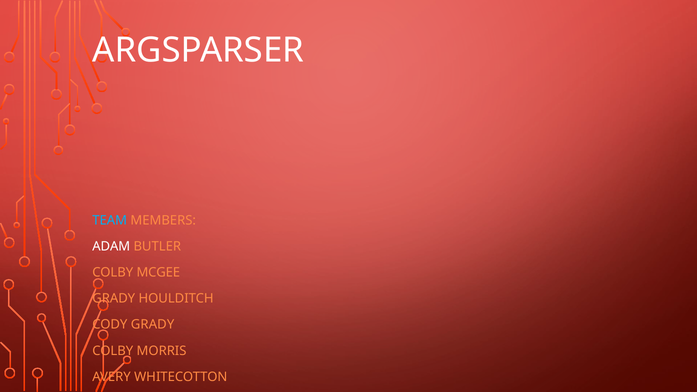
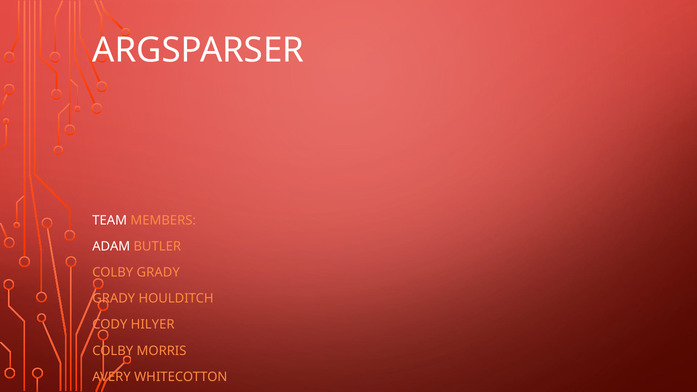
TEAM colour: light blue -> white (110, 220)
COLBY MCGEE: MCGEE -> GRADY (158, 273)
CODY GRADY: GRADY -> HILYER (153, 325)
